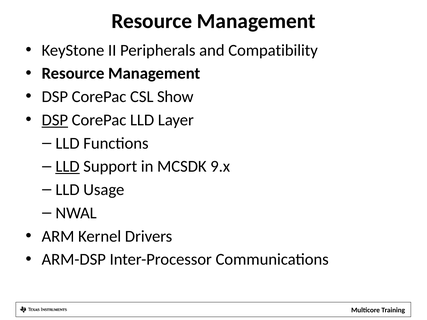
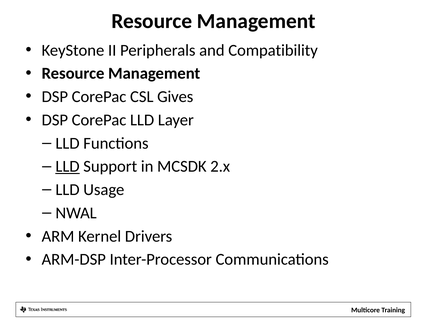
Show: Show -> Gives (175, 97)
DSP underline: present -> none (55, 120)
9.x: 9.x -> 2.x (220, 167)
